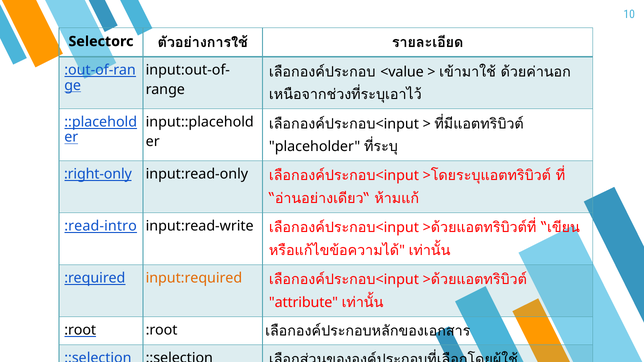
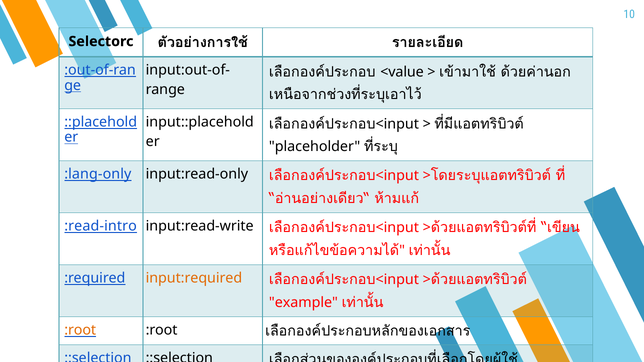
:right-only: :right-only -> :lang-only (98, 174)
attribute: attribute -> example (303, 303)
:root colour: black -> orange (80, 330)
